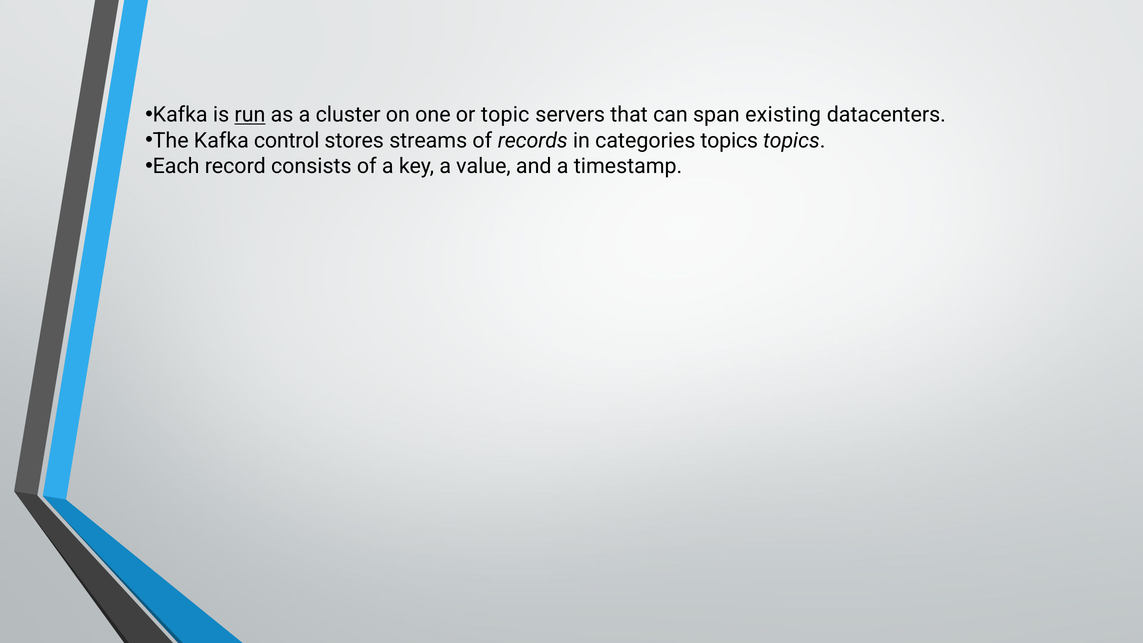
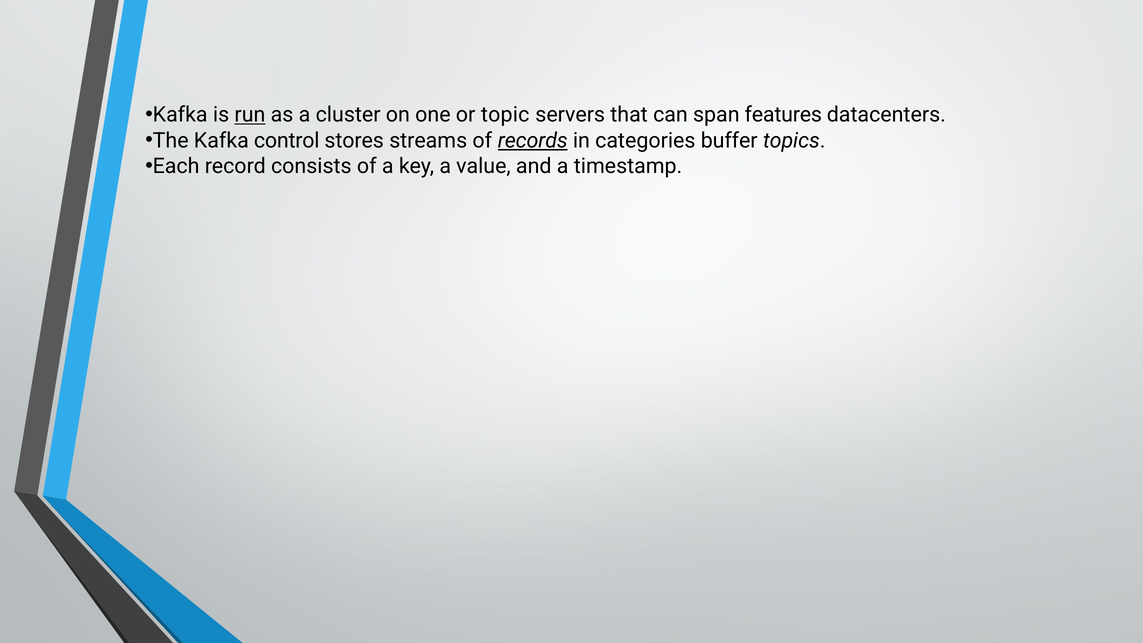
existing: existing -> features (783, 115)
records underline: none -> present (533, 141)
categories topics: topics -> buffer (729, 141)
